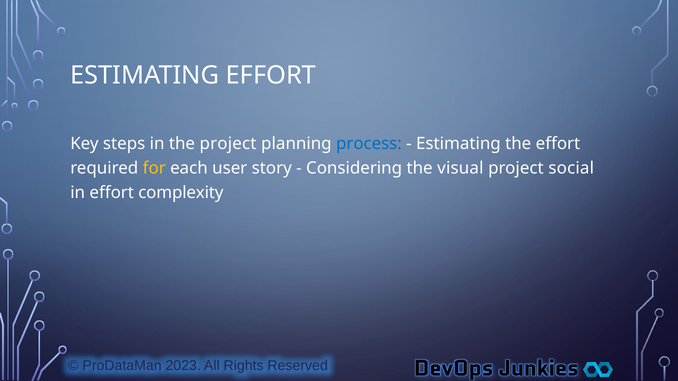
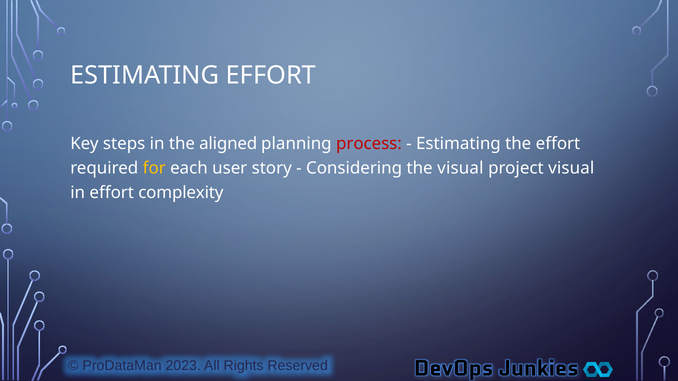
the project: project -> aligned (228, 144)
process colour: blue -> red (369, 144)
project social: social -> visual (571, 168)
